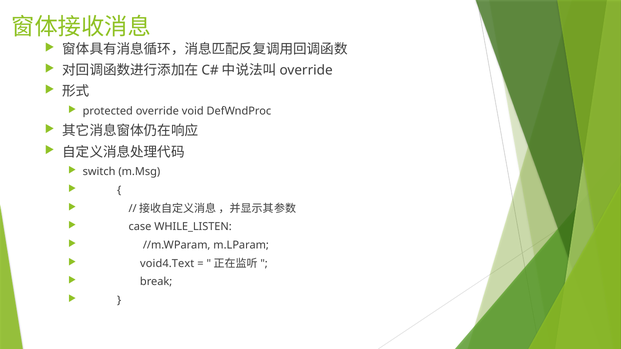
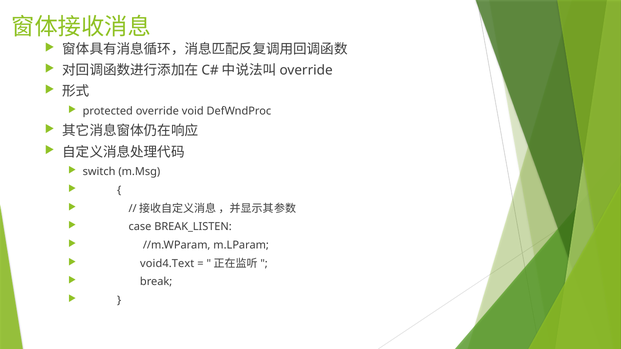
WHILE_LISTEN: WHILE_LISTEN -> BREAK_LISTEN (193, 227)
